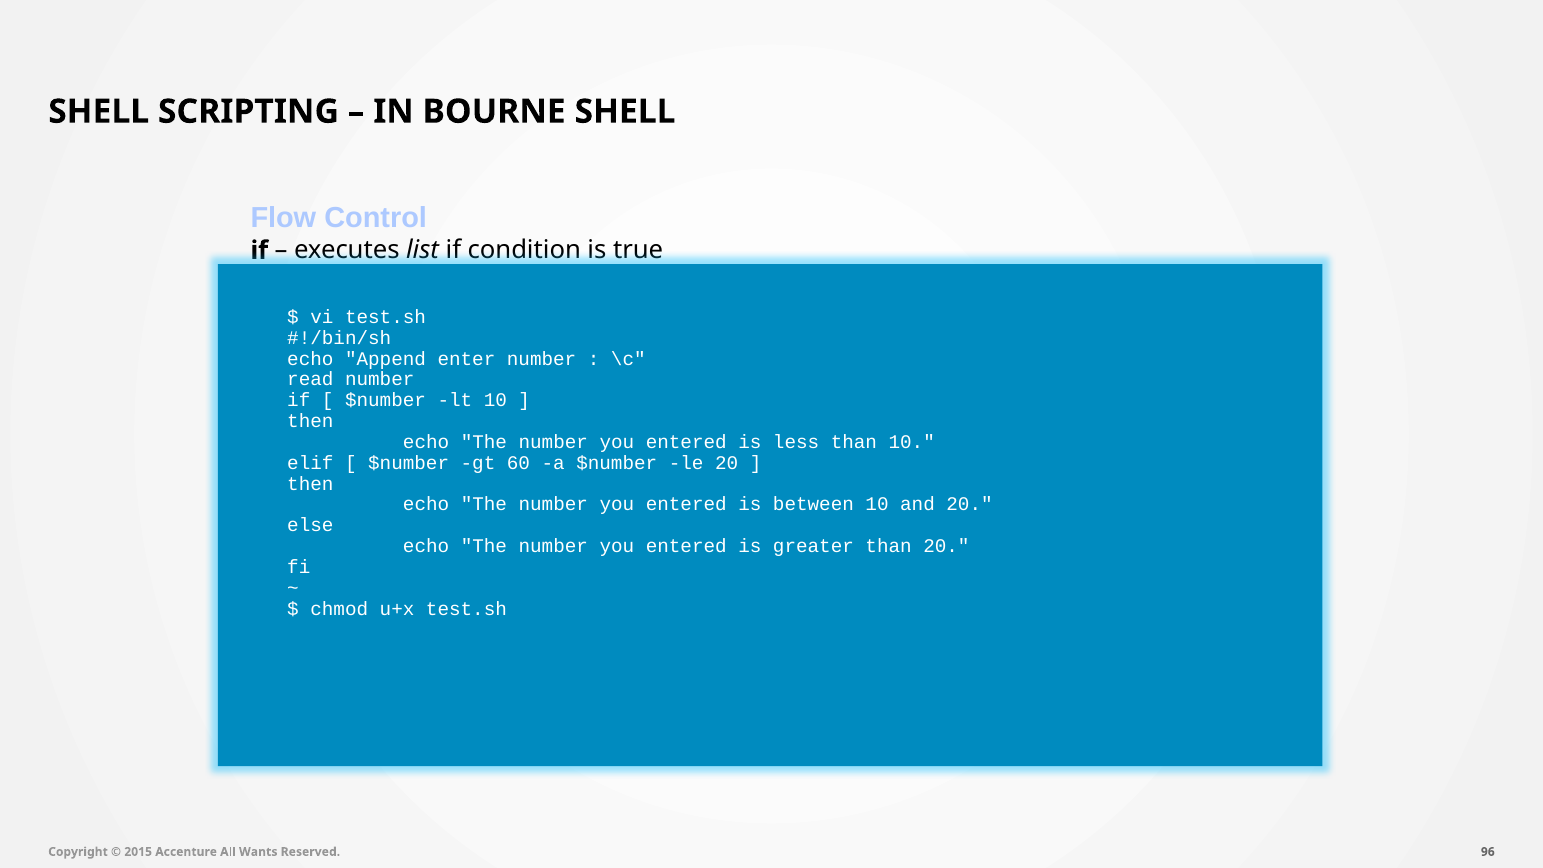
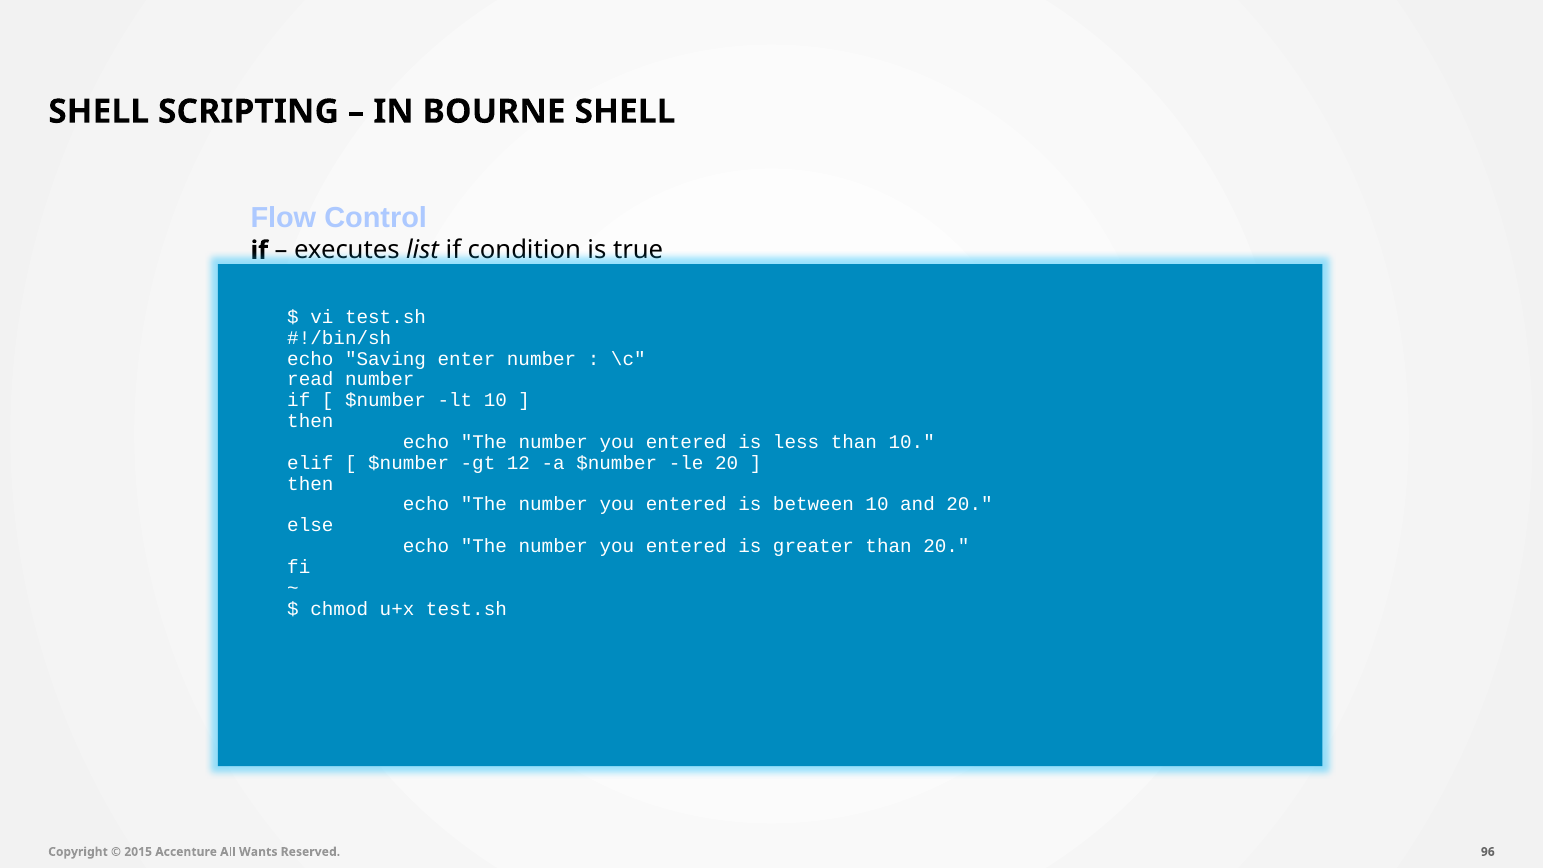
Append: Append -> Saving (386, 359)
60: 60 -> 12 (518, 463)
